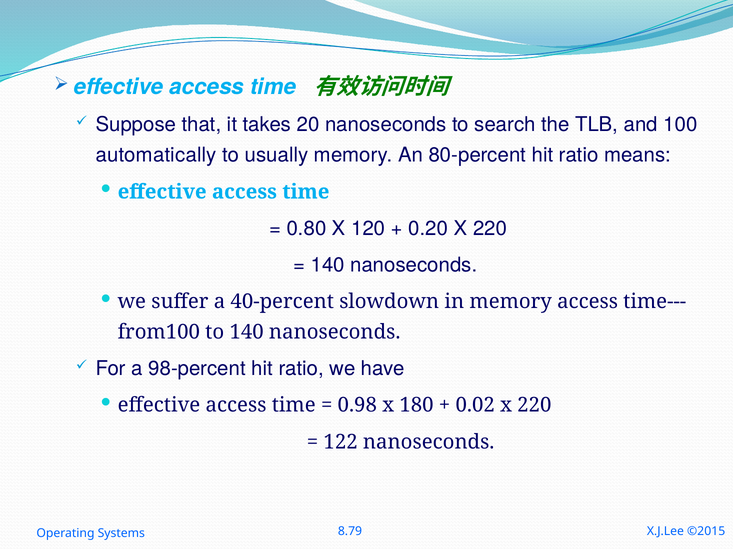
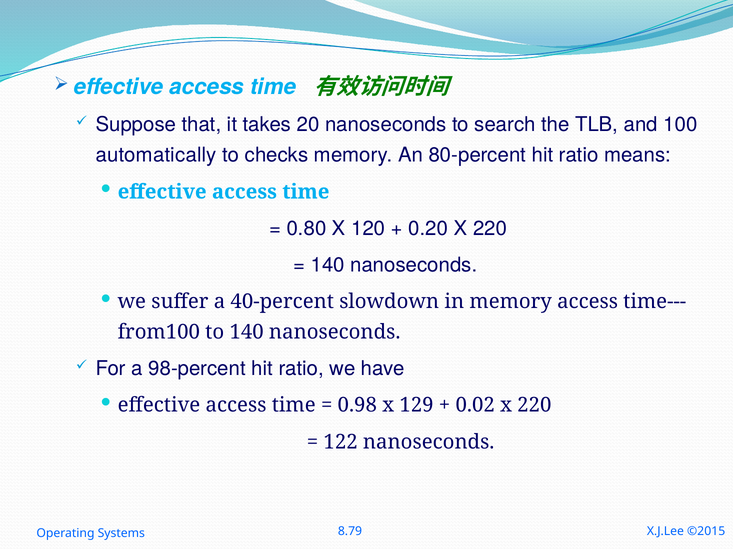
usually: usually -> checks (277, 155)
180: 180 -> 129 (416, 406)
